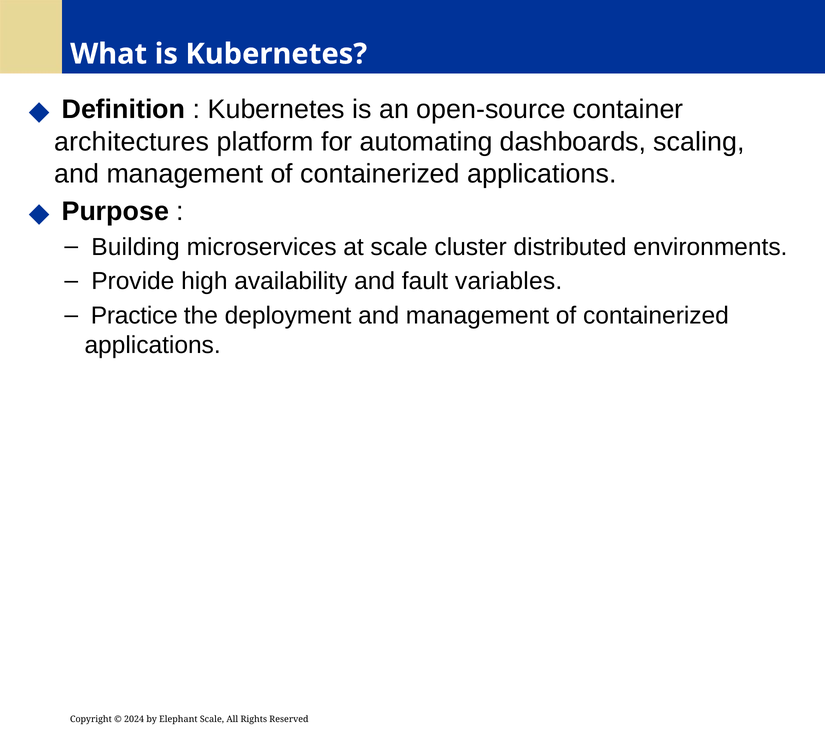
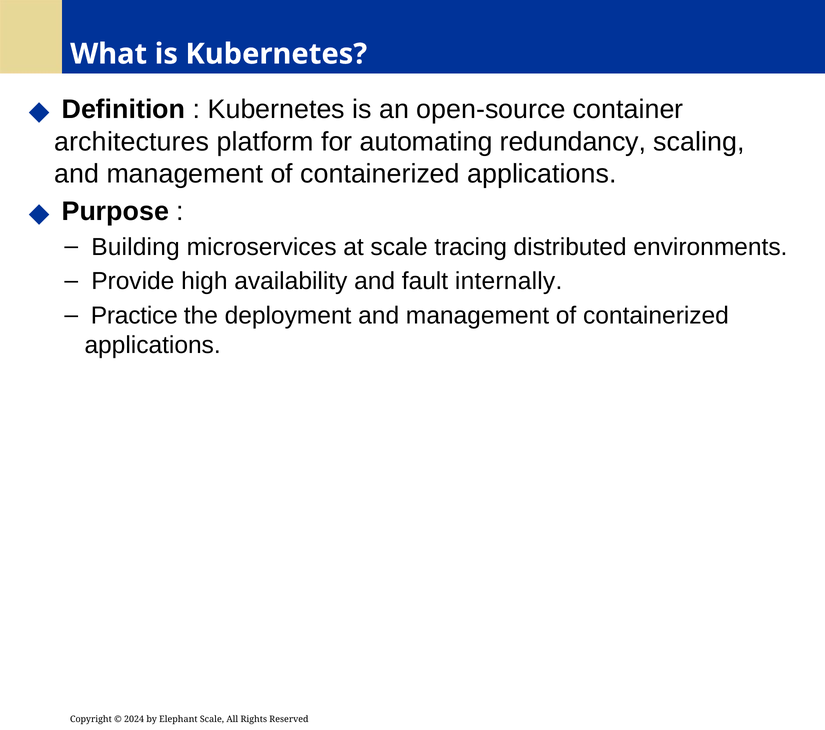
dashboards: dashboards -> redundancy (573, 142)
cluster: cluster -> tracing (471, 247)
variables: variables -> internally (509, 282)
